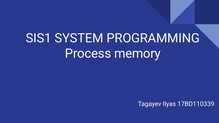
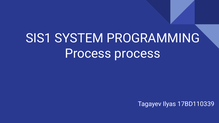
Process memory: memory -> process (137, 54)
